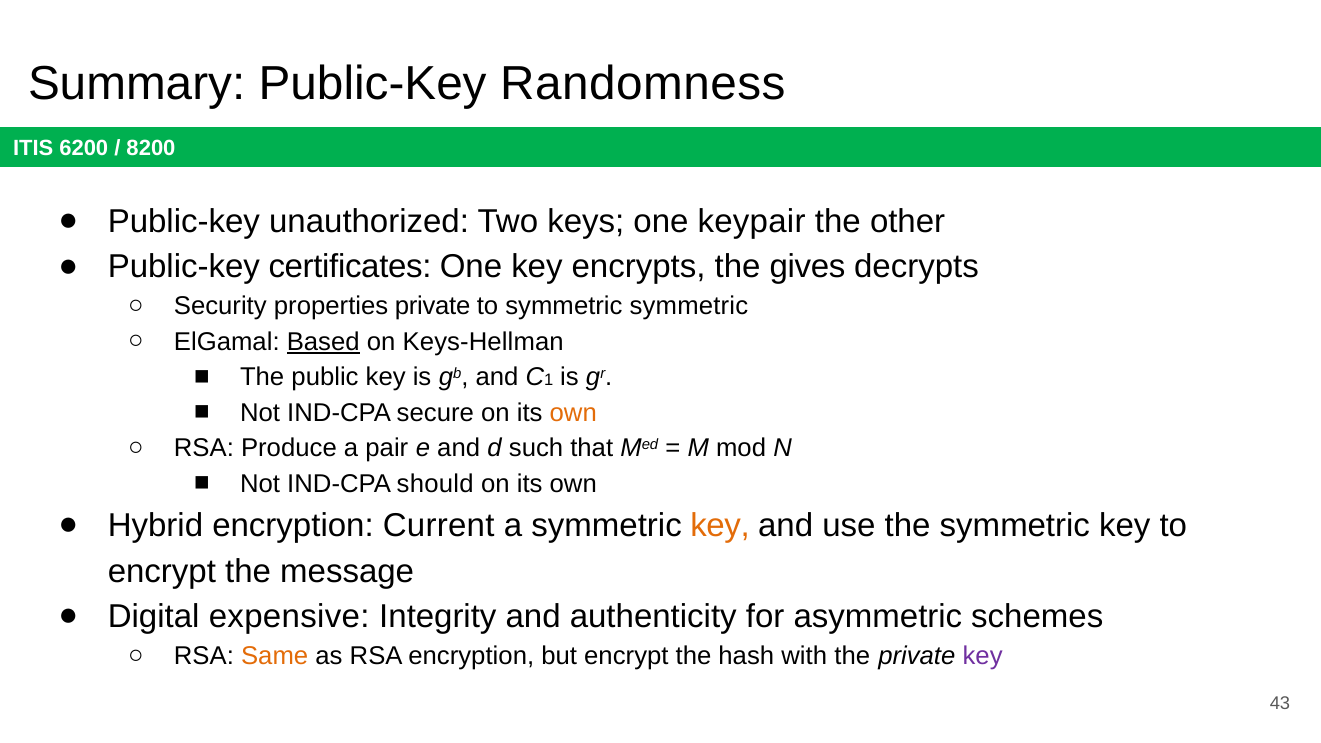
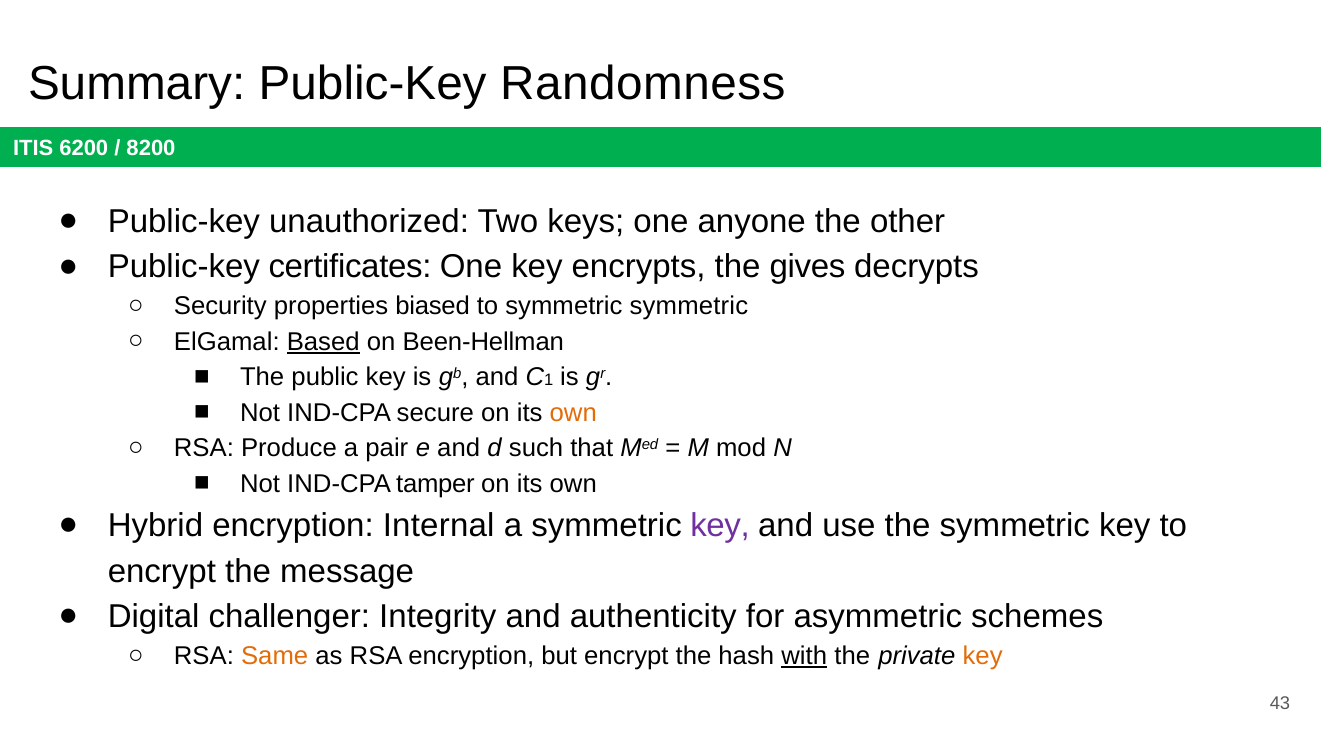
keypair: keypair -> anyone (752, 221)
properties private: private -> biased (433, 306)
Keys-Hellman: Keys-Hellman -> Been-Hellman (483, 342)
should: should -> tamper (435, 484)
Current: Current -> Internal (439, 526)
key colour: orange -> purple (720, 526)
expensive: expensive -> challenger (289, 617)
with underline: none -> present (804, 656)
key colour: purple -> orange (983, 656)
